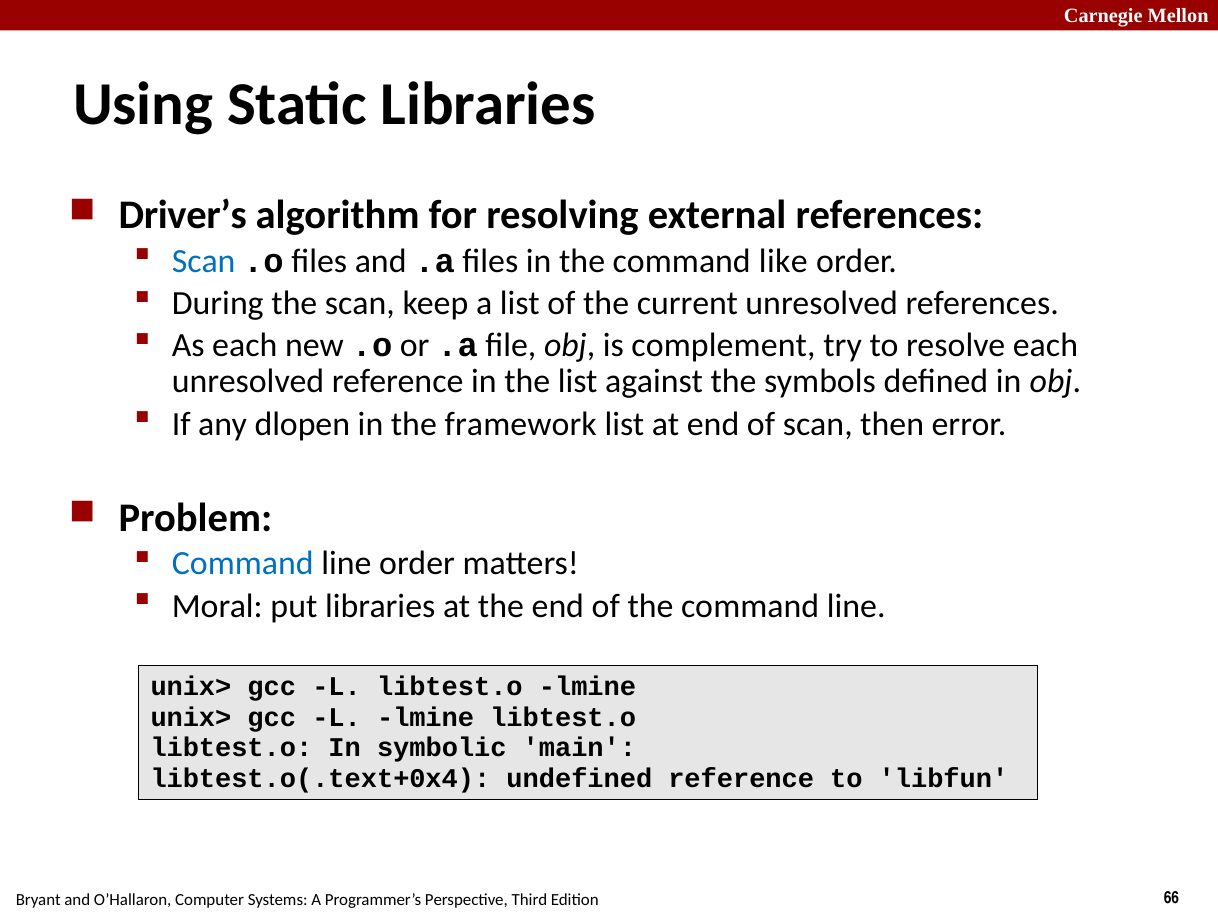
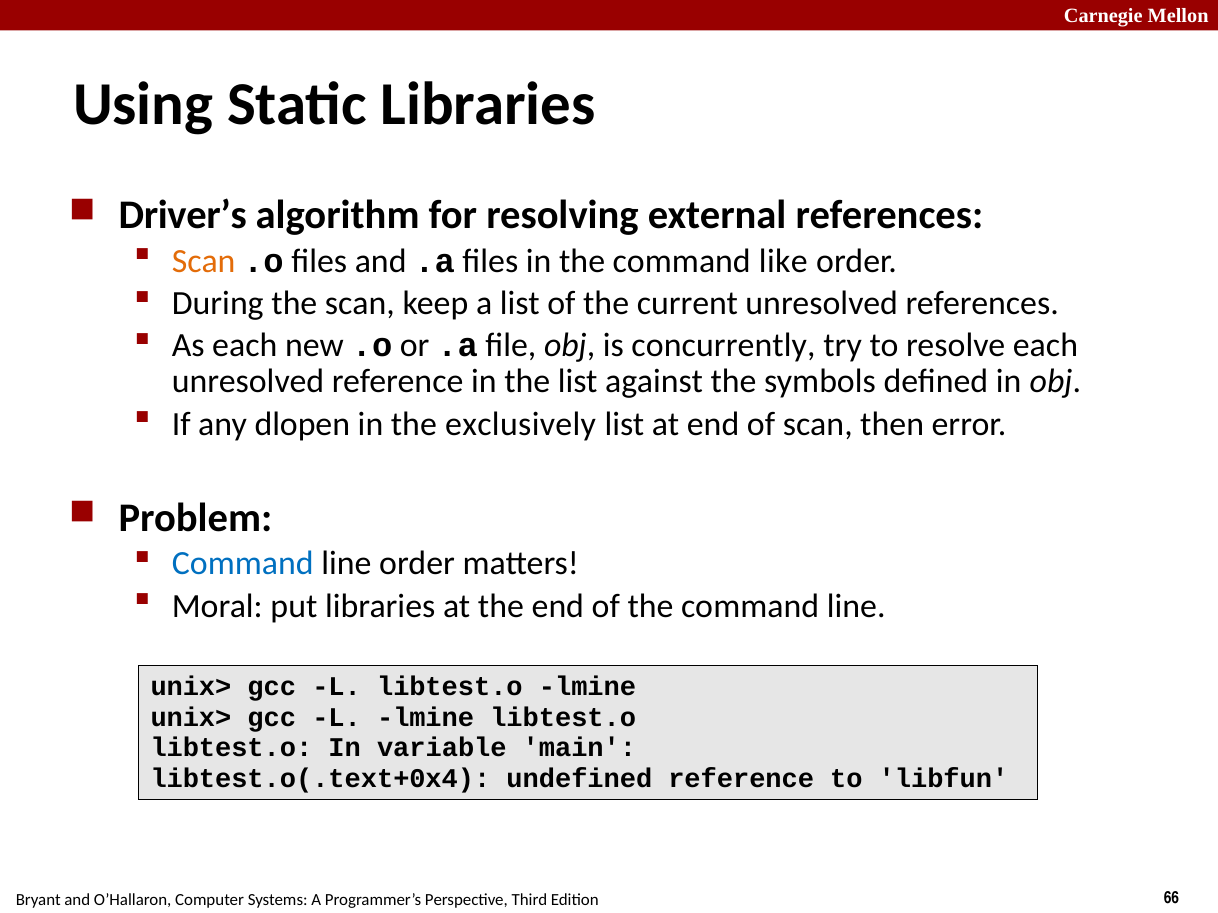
Scan colour: blue -> orange (204, 261)
complement: complement -> concurrently (724, 346)
framework: framework -> exclusively (521, 424)
symbolic: symbolic -> variable (442, 748)
